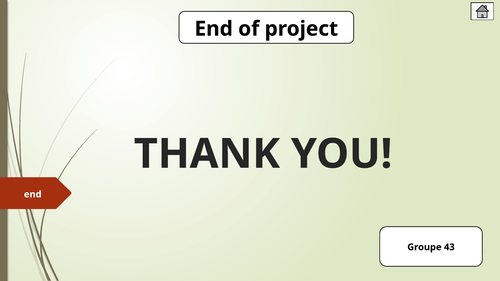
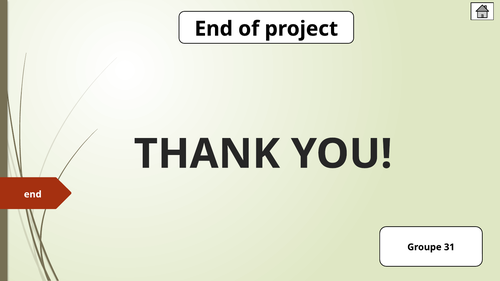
43: 43 -> 31 (449, 247)
